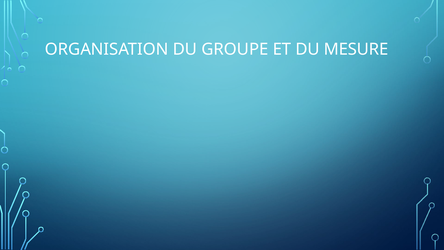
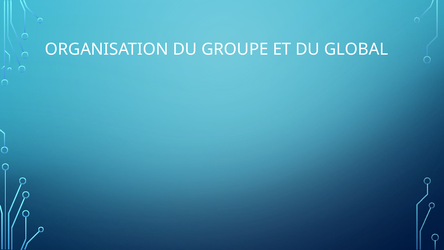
MESURE: MESURE -> GLOBAL (356, 49)
